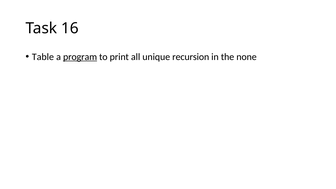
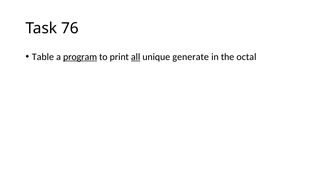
16: 16 -> 76 (70, 28)
all underline: none -> present (136, 57)
recursion: recursion -> generate (191, 57)
none: none -> octal (246, 57)
